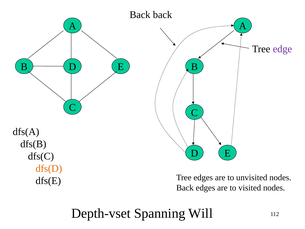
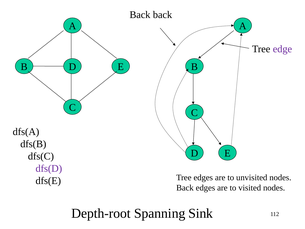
dfs(D colour: orange -> purple (49, 168)
Depth-vset: Depth-vset -> Depth-root (101, 213)
Will: Will -> Sink (201, 213)
